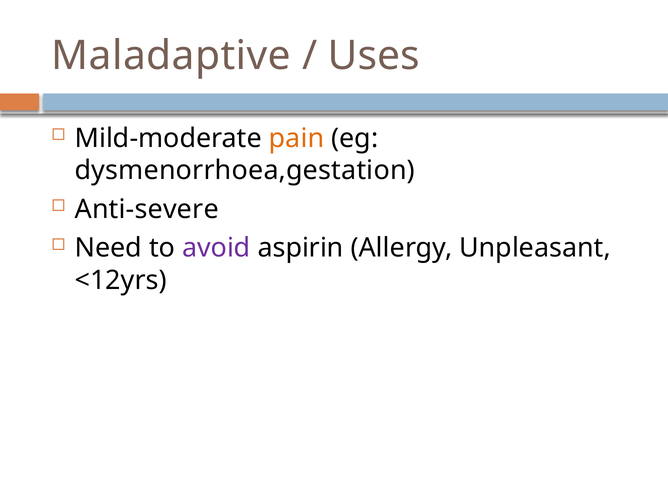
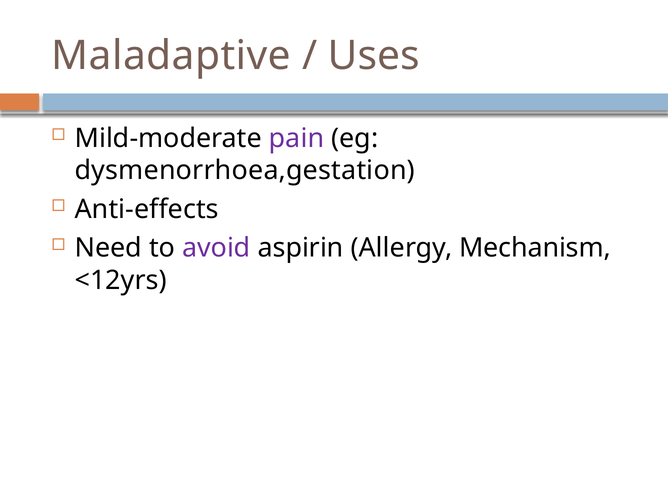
pain colour: orange -> purple (297, 138)
Anti-severe: Anti-severe -> Anti-effects (147, 209)
Unpleasant: Unpleasant -> Mechanism (535, 248)
